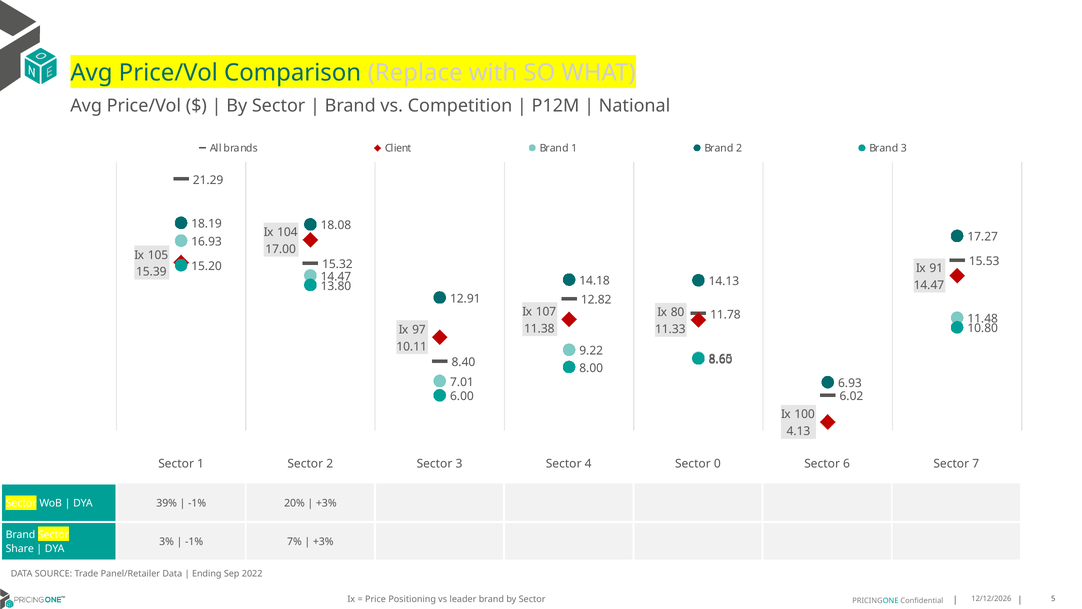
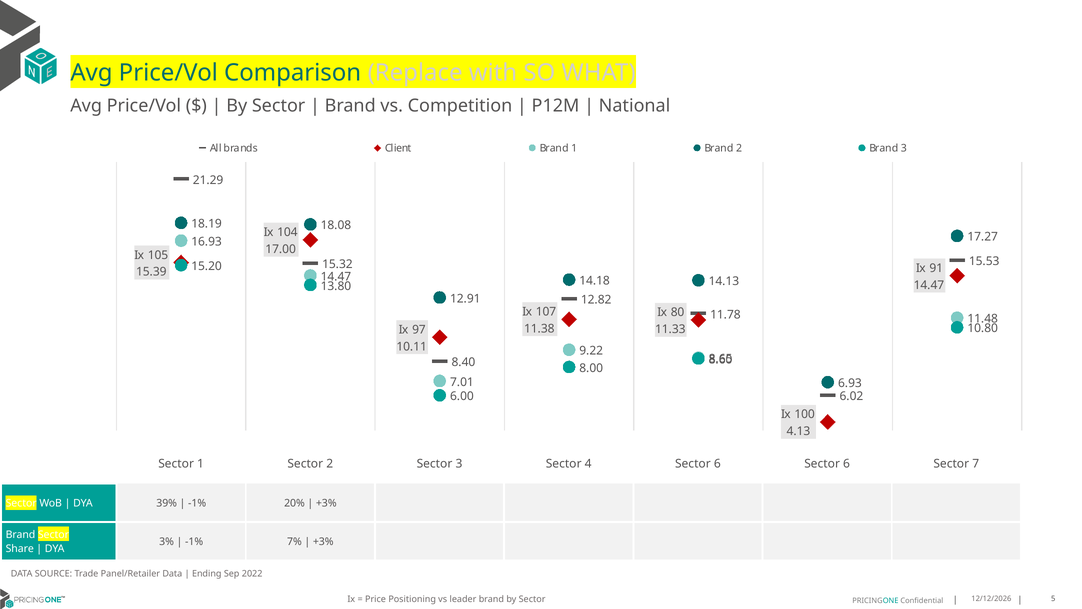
4 Sector 0: 0 -> 6 (717, 463)
